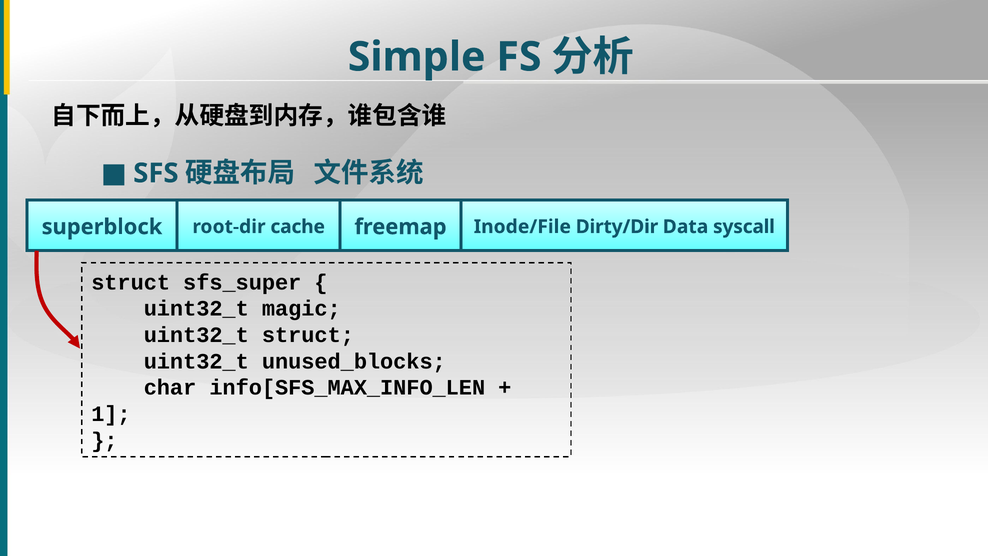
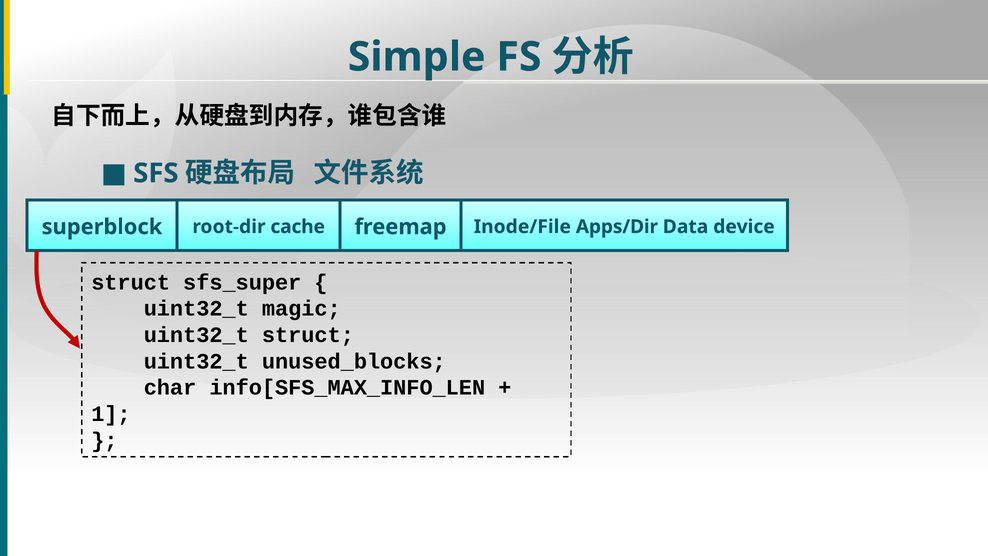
Dirty/Dir: Dirty/Dir -> Apps/Dir (617, 227)
syscall: syscall -> device (744, 227)
